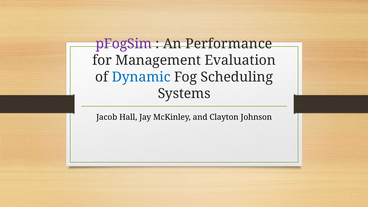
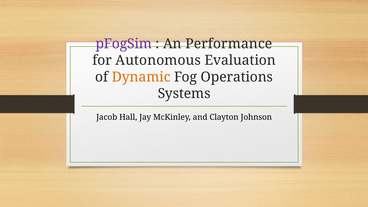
Management: Management -> Autonomous (158, 60)
Dynamic colour: blue -> orange (141, 77)
Scheduling: Scheduling -> Operations (237, 77)
